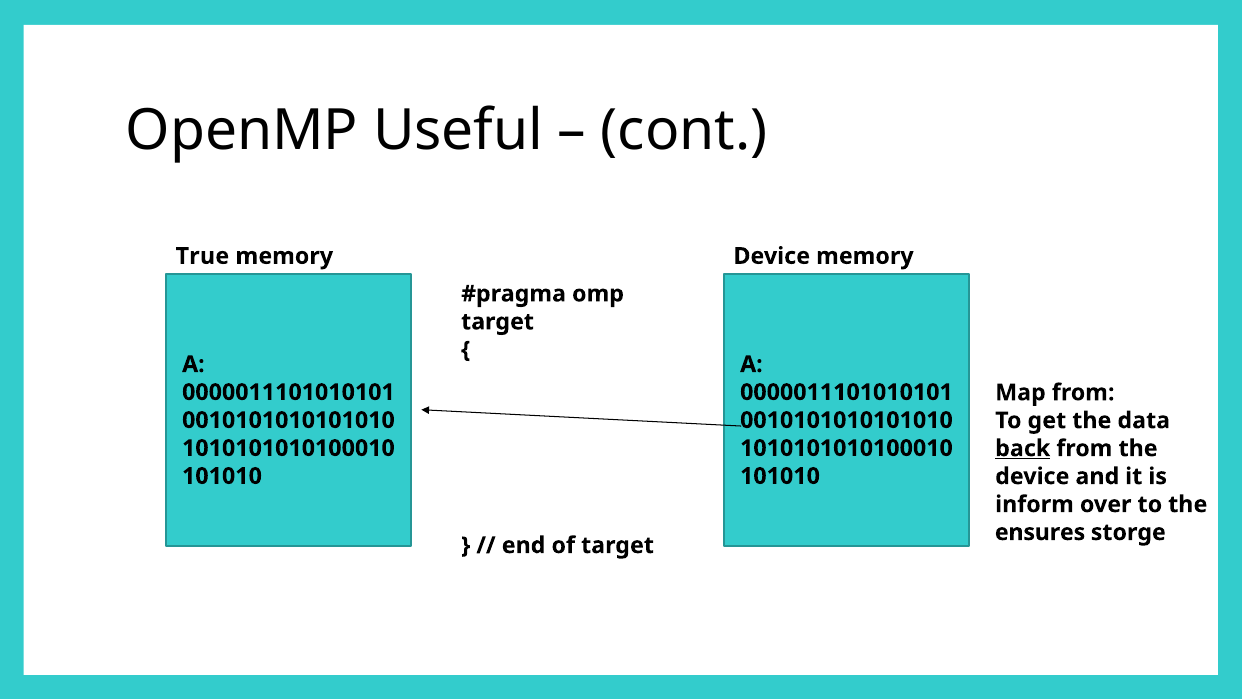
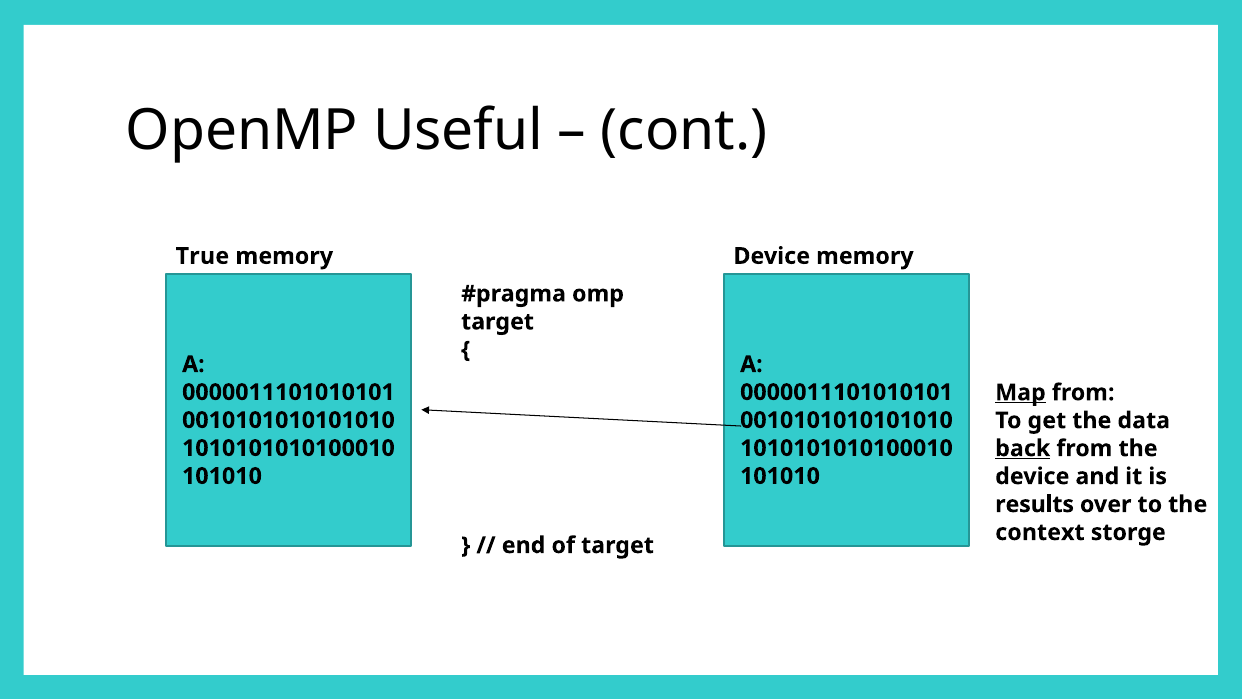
Map underline: none -> present (1020, 392)
inform: inform -> results (1035, 504)
ensures: ensures -> context (1040, 532)
